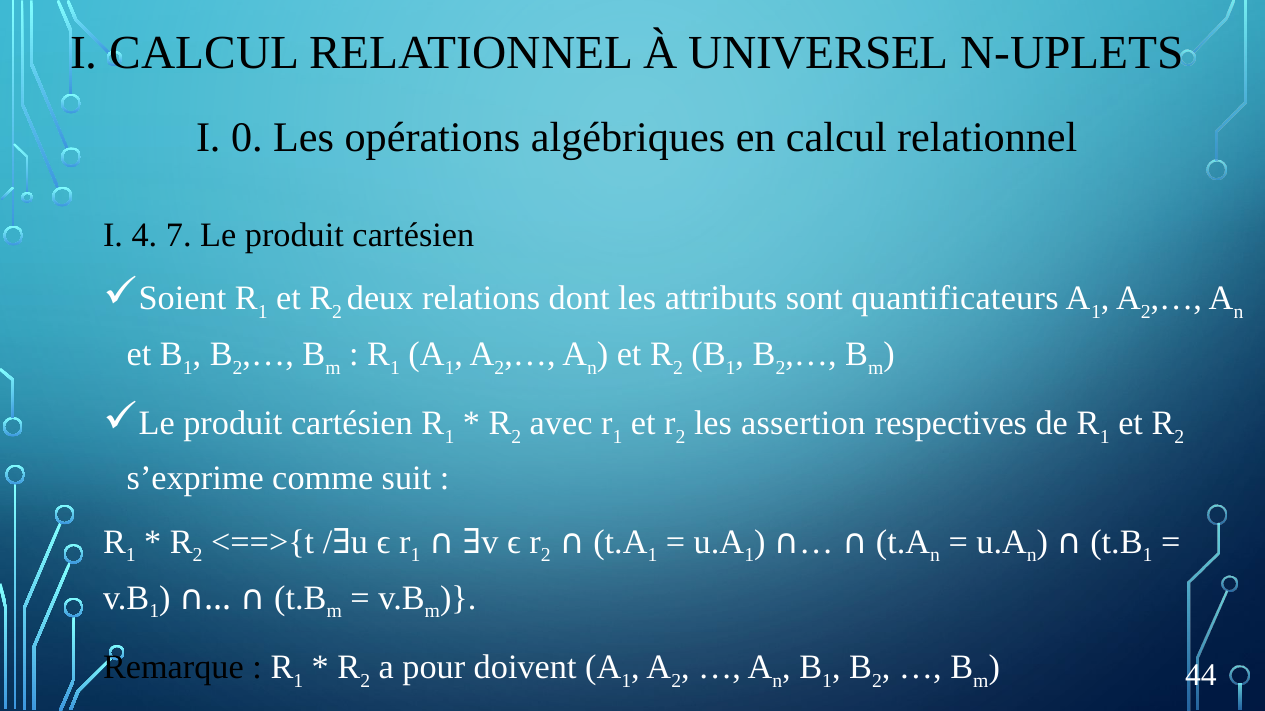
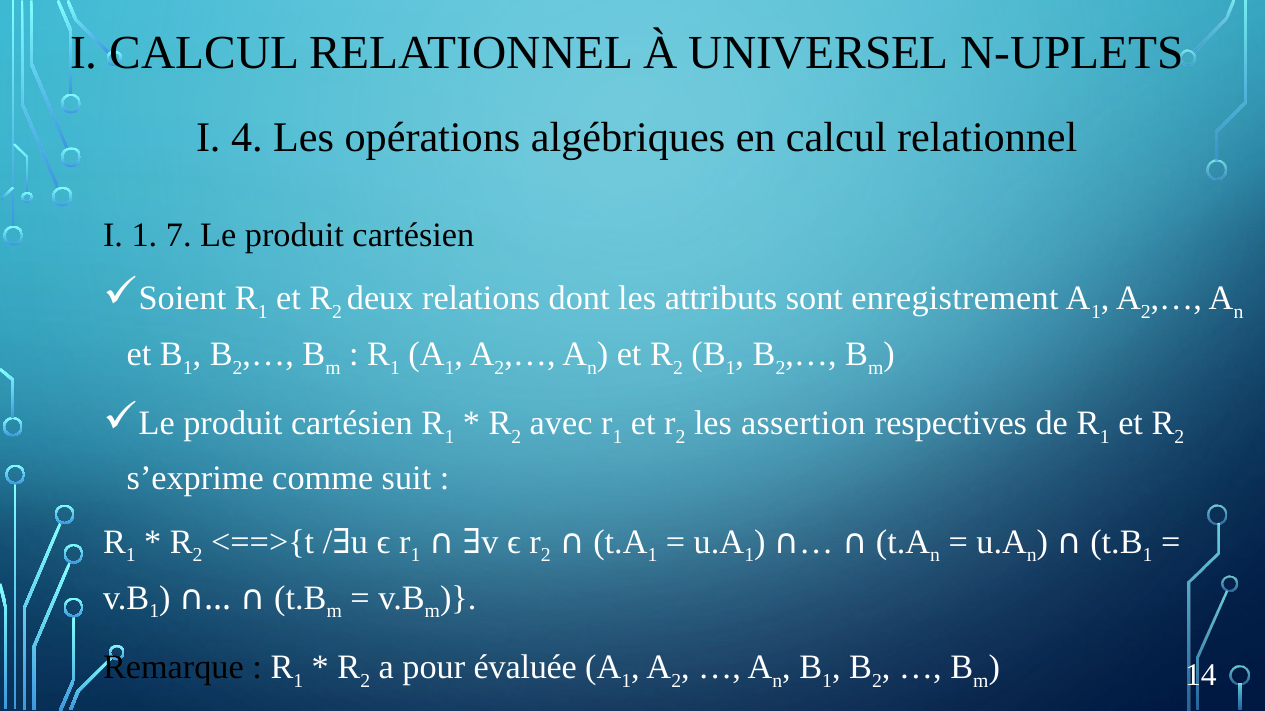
0: 0 -> 4 (247, 138)
I 4: 4 -> 1 (144, 235)
quantificateurs: quantificateurs -> enregistrement (955, 299)
doivent: doivent -> évaluée (525, 668)
44: 44 -> 14 (1201, 676)
